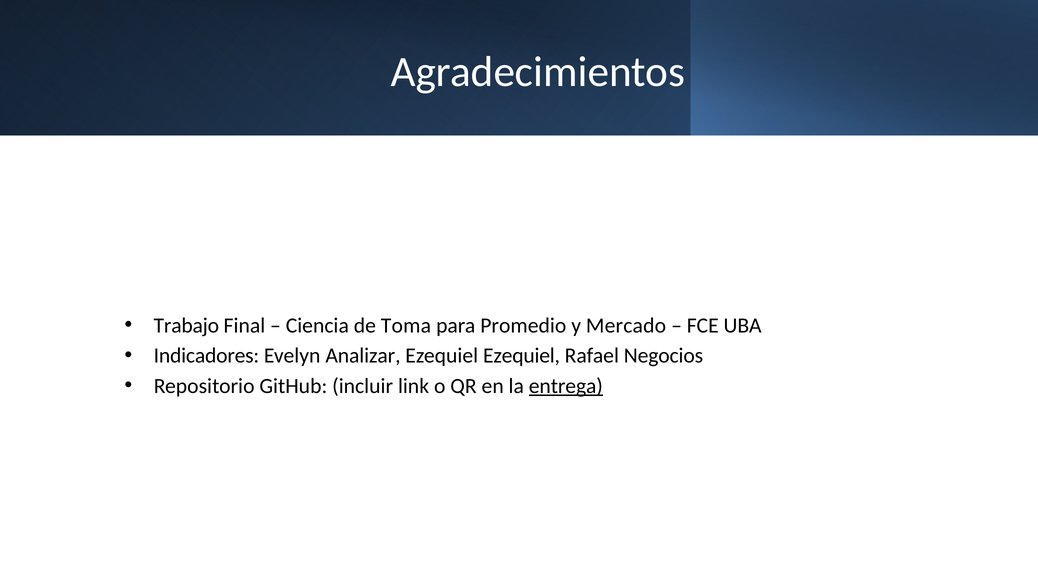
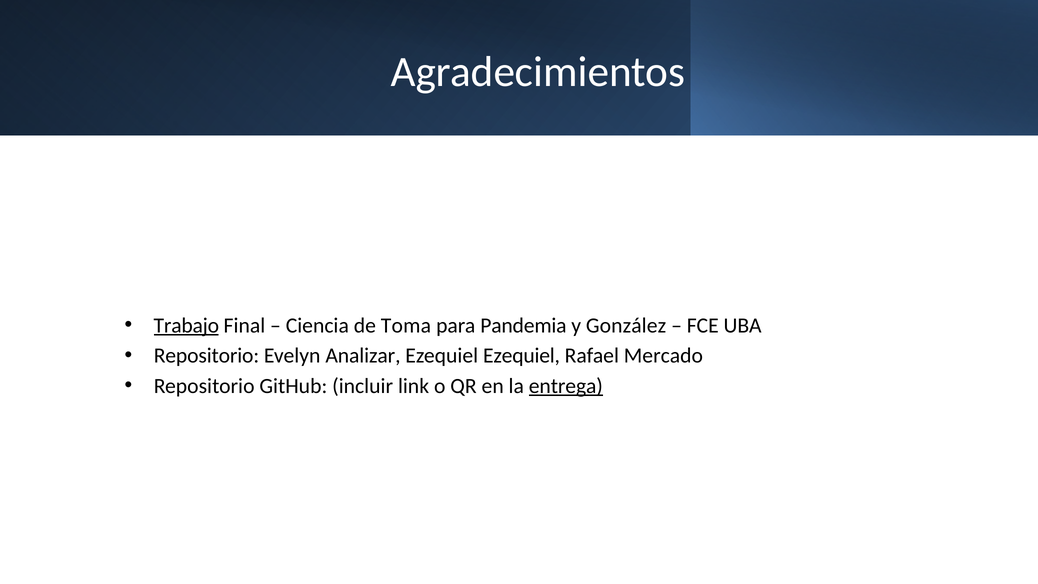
Trabajo underline: none -> present (186, 325)
Promedio: Promedio -> Pandemia (523, 325)
Mercado: Mercado -> González (626, 325)
Indicadores: Indicadores -> Repositorio (206, 356)
Negocios: Negocios -> Mercado (663, 356)
